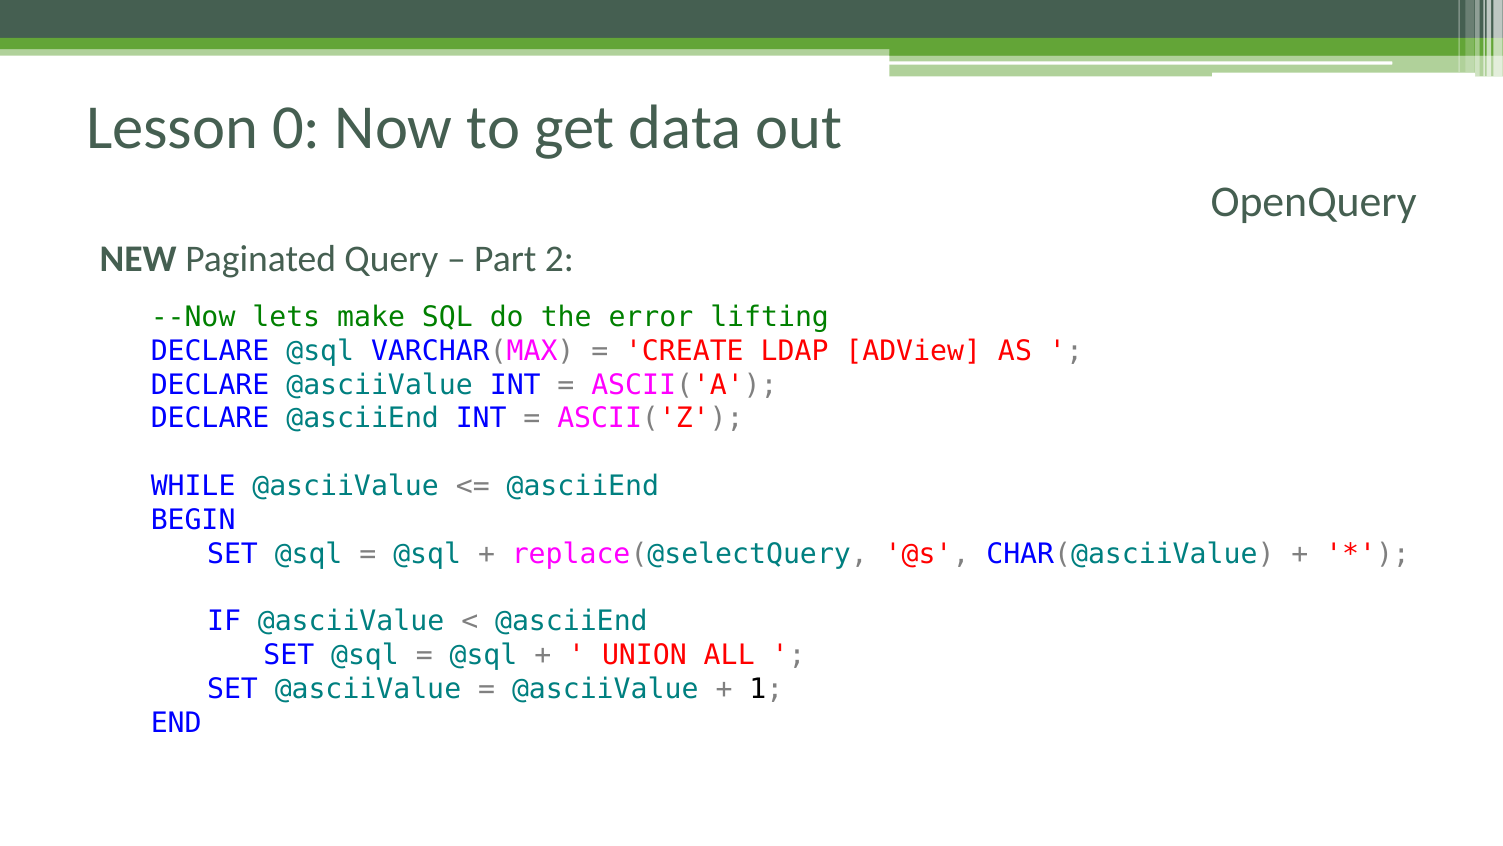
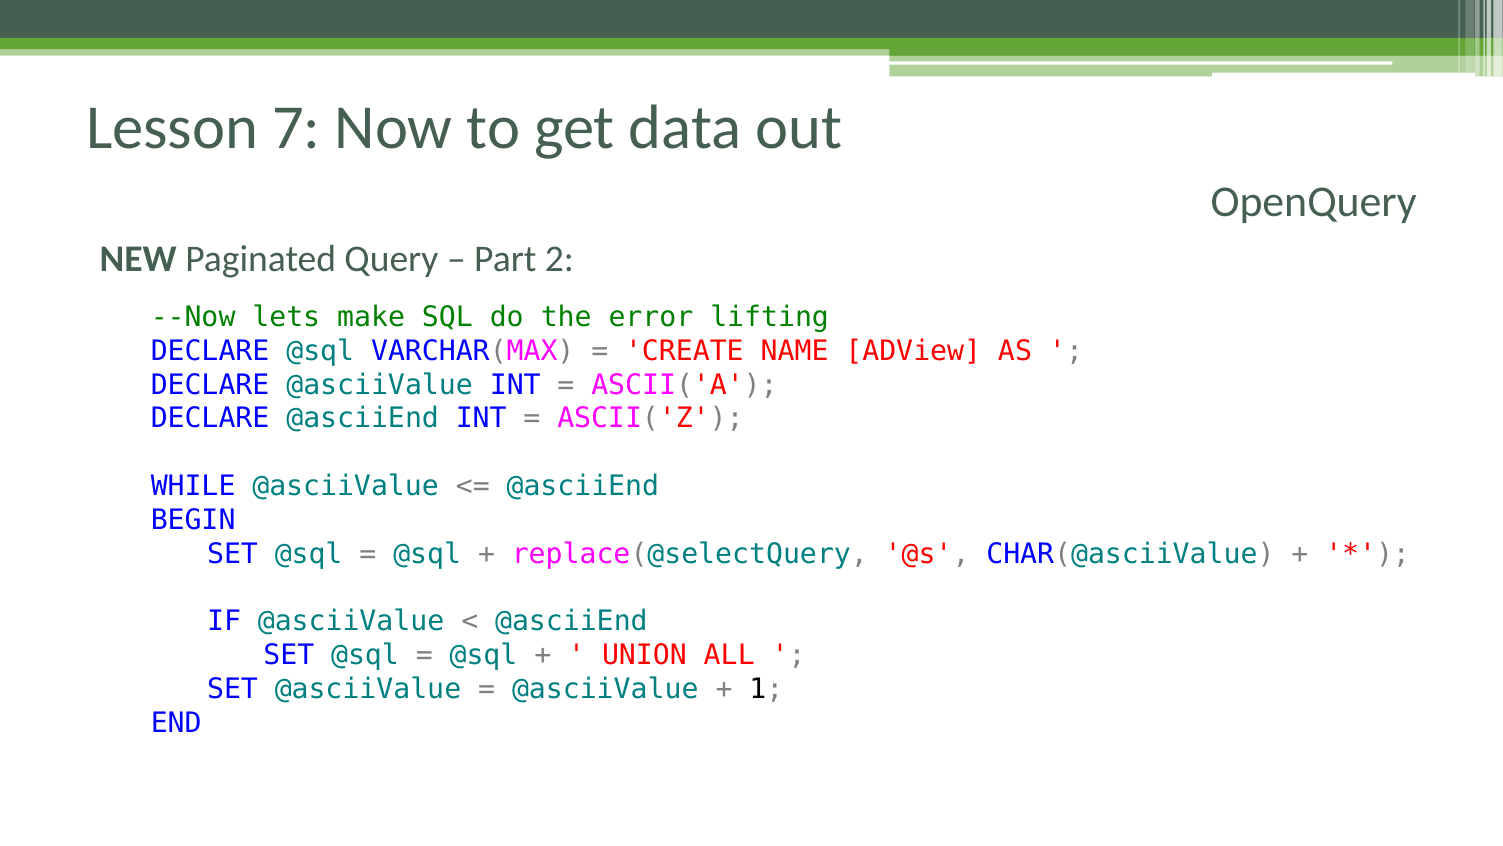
0: 0 -> 7 (297, 127)
LDAP: LDAP -> NAME (795, 351)
